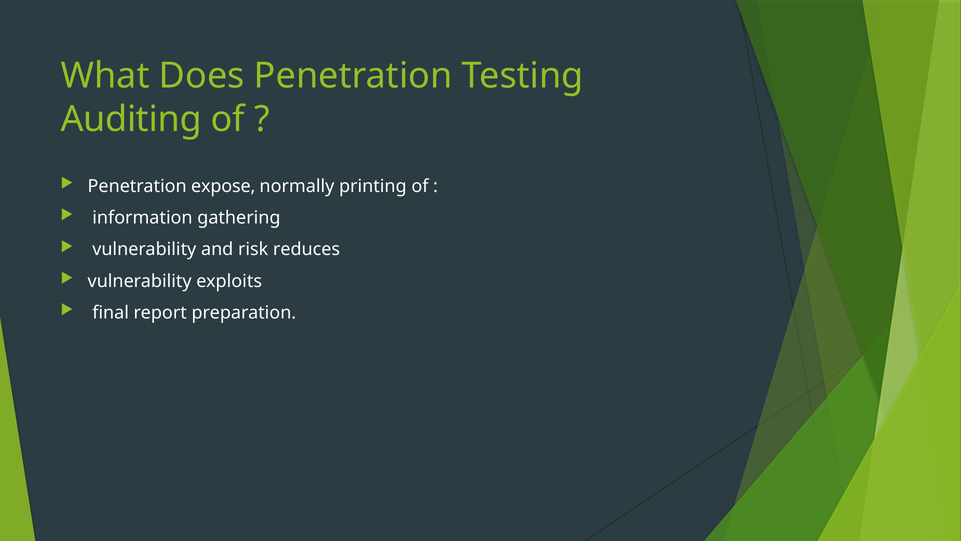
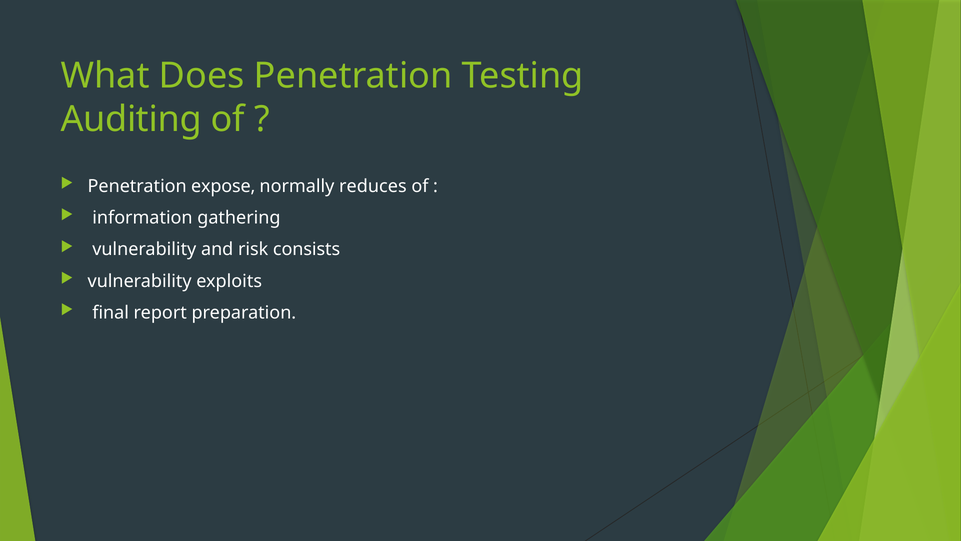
printing: printing -> reduces (373, 186)
reduces: reduces -> consists (307, 249)
